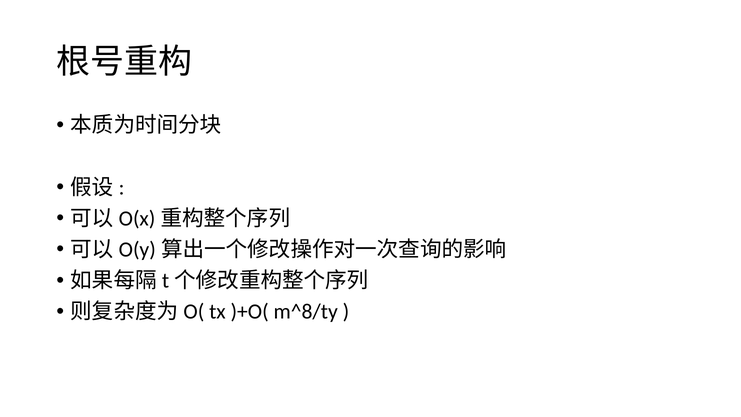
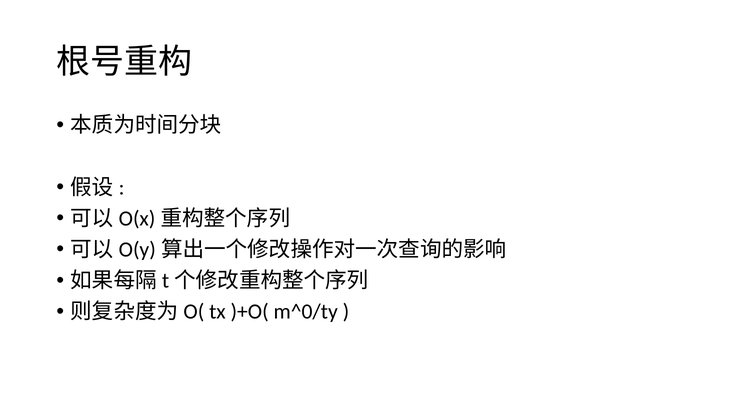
m^8/ty: m^8/ty -> m^0/ty (306, 312)
